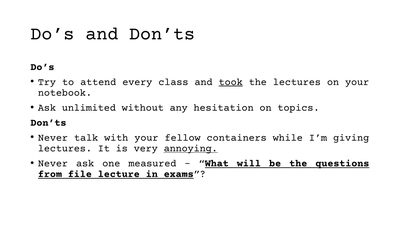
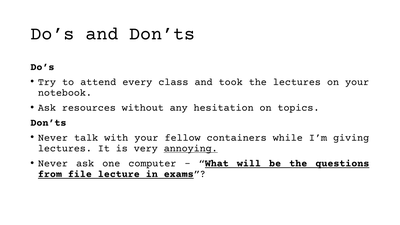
took underline: present -> none (231, 82)
unlimited: unlimited -> resources (89, 107)
measured: measured -> computer (152, 163)
